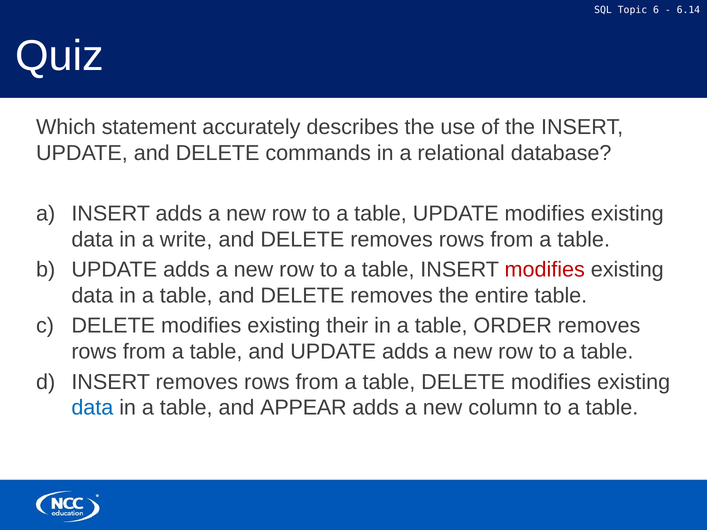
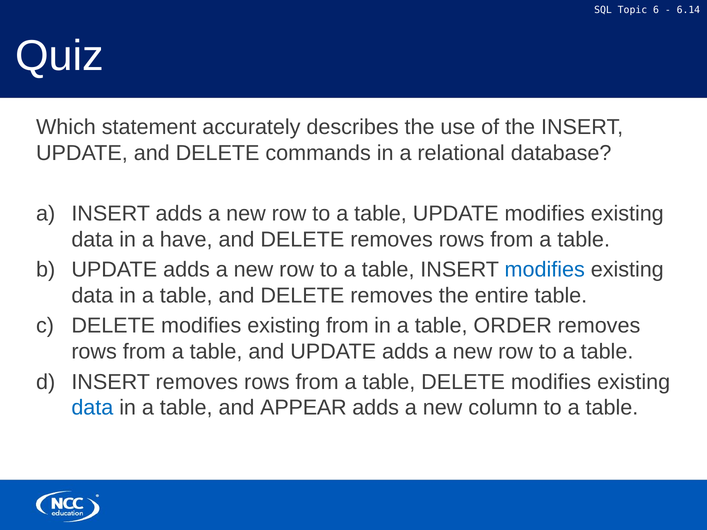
write: write -> have (186, 240)
modifies colour: red -> blue (545, 270)
existing their: their -> from (347, 326)
